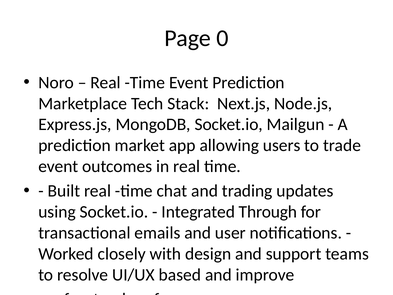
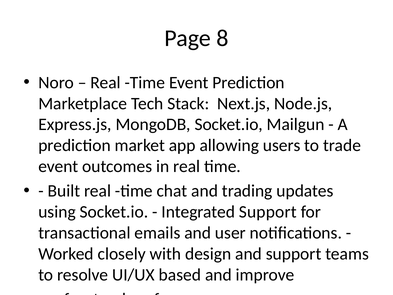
0: 0 -> 8 (222, 38)
Integrated Through: Through -> Support (268, 212)
